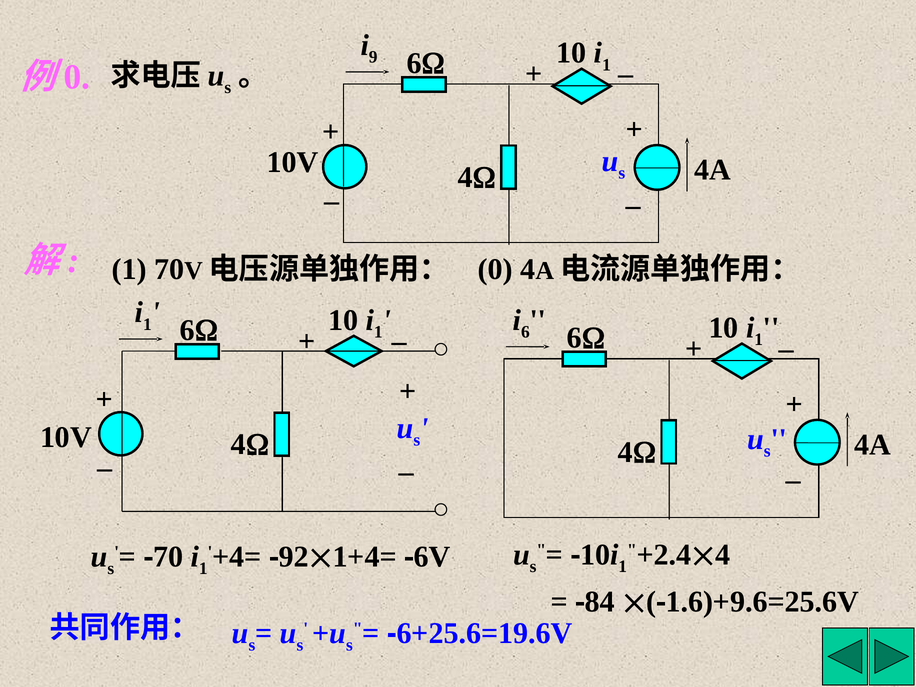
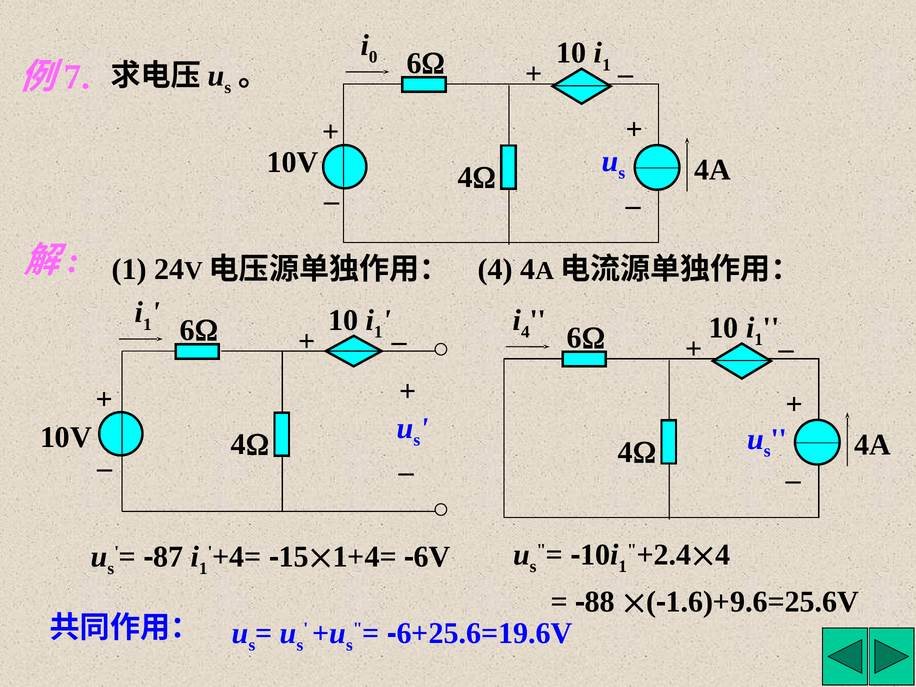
9: 9 -> 0 (373, 57)
0: 0 -> 7 (77, 77)
1 70: 70 -> 24 (169, 269)
0: 0 -> 4 (495, 269)
6: 6 -> 4 (525, 332)
70: 70 -> 87 (168, 557)
92: 92 -> 15 (294, 557)
84: 84 -> 88 (600, 602)
